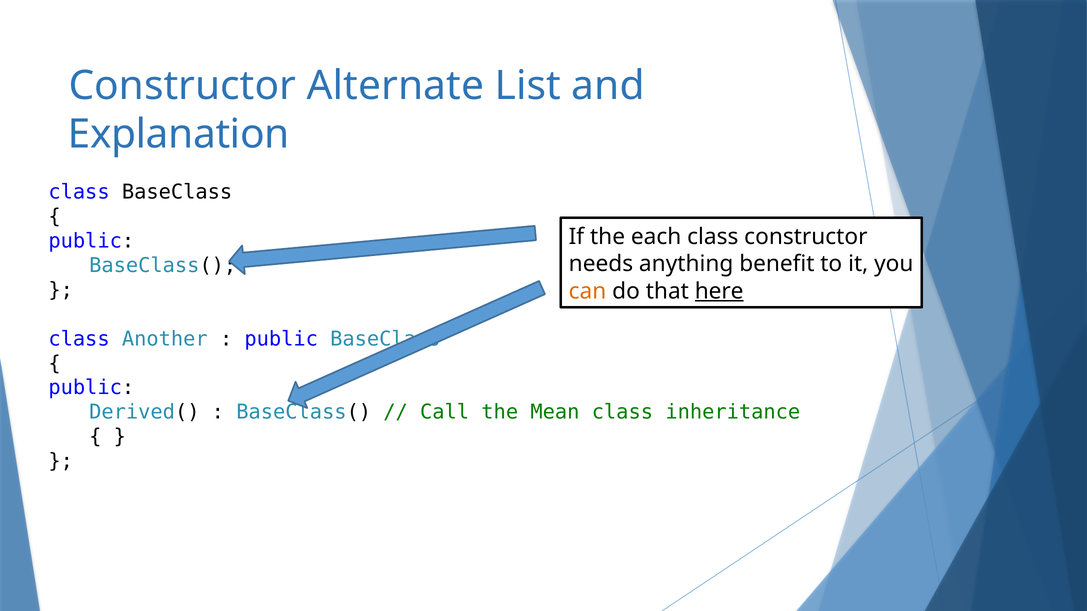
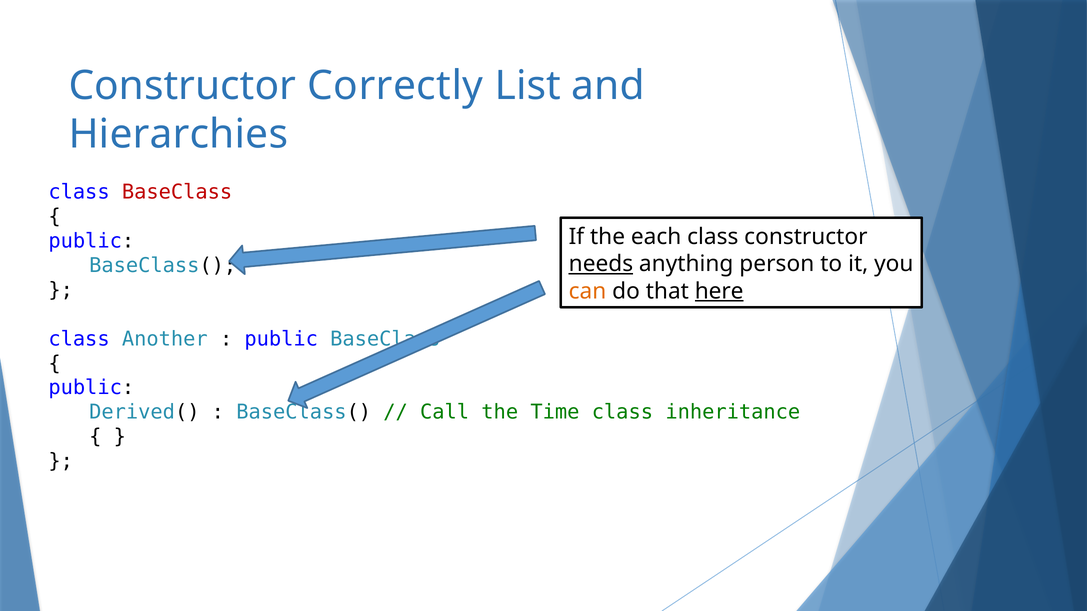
Alternate: Alternate -> Correctly (395, 86)
Explanation: Explanation -> Hierarchies (178, 135)
BaseClass colour: black -> red (177, 192)
needs underline: none -> present (601, 264)
benefit: benefit -> person (777, 264)
Mean: Mean -> Time (555, 412)
